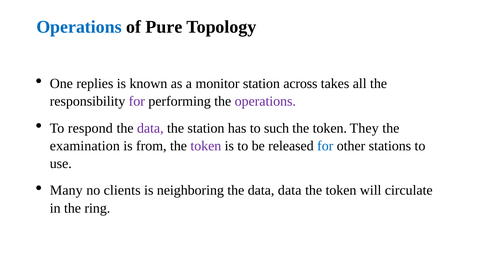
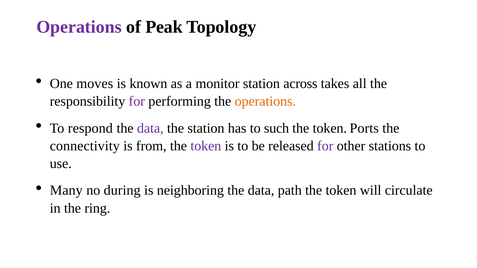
Operations colour: blue -> purple (79, 27)
Pure: Pure -> Peak (164, 27)
replies: replies -> moves (95, 84)
operations colour: purple -> orange (265, 101)
They: They -> Ports (364, 128)
examination: examination -> connectivity (85, 146)
for colour: blue -> purple (325, 146)
clients: clients -> during (122, 191)
data data: data -> path (290, 191)
